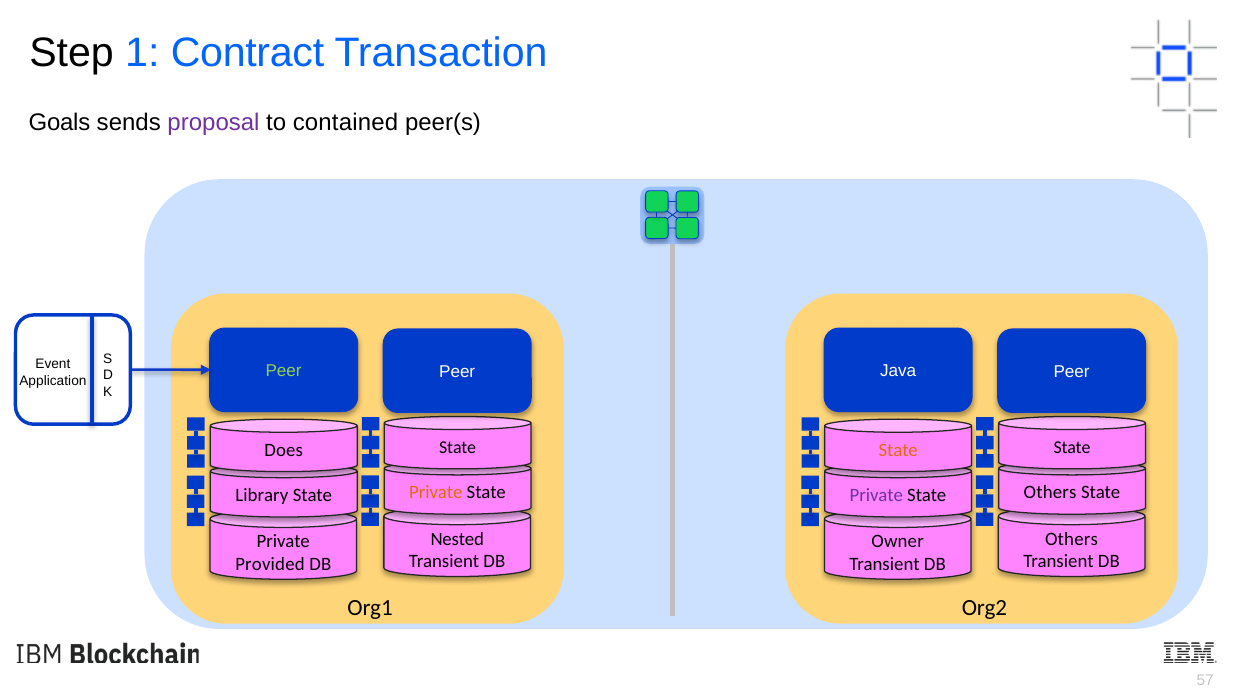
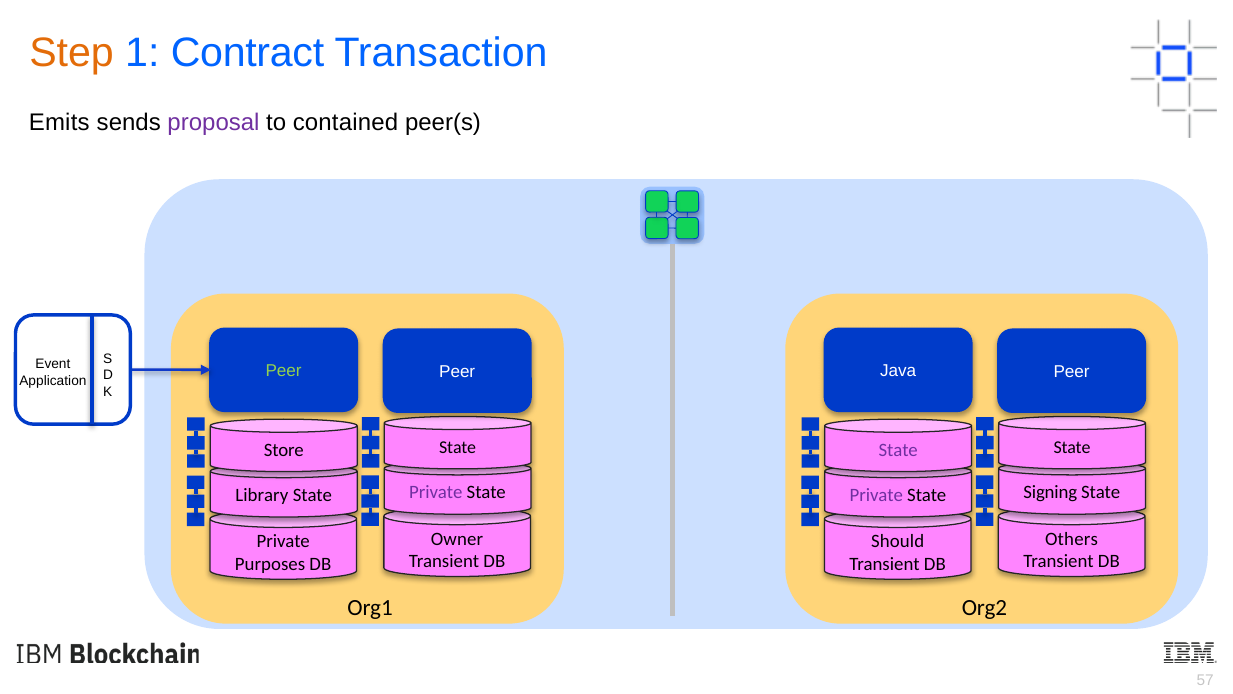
Step colour: black -> orange (72, 53)
Goals: Goals -> Emits (59, 122)
Does: Does -> Store (284, 450)
State colour: orange -> purple (898, 450)
Private colour: orange -> purple (436, 492)
Others: Others -> Signing (1050, 492)
Nested: Nested -> Owner (457, 539)
Owner: Owner -> Should (898, 541)
Provided: Provided -> Purposes (270, 564)
